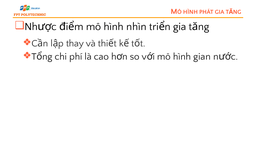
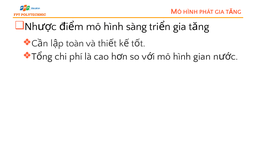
nhìn: nhìn -> sàng (136, 27)
thay: thay -> toàn (75, 43)
